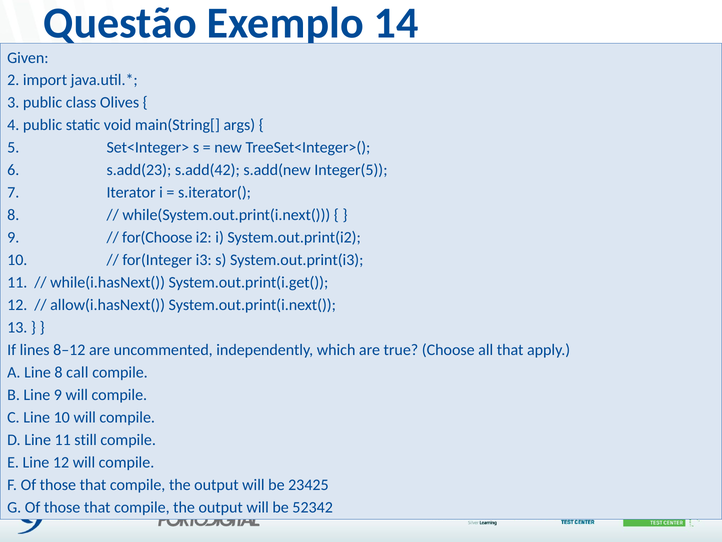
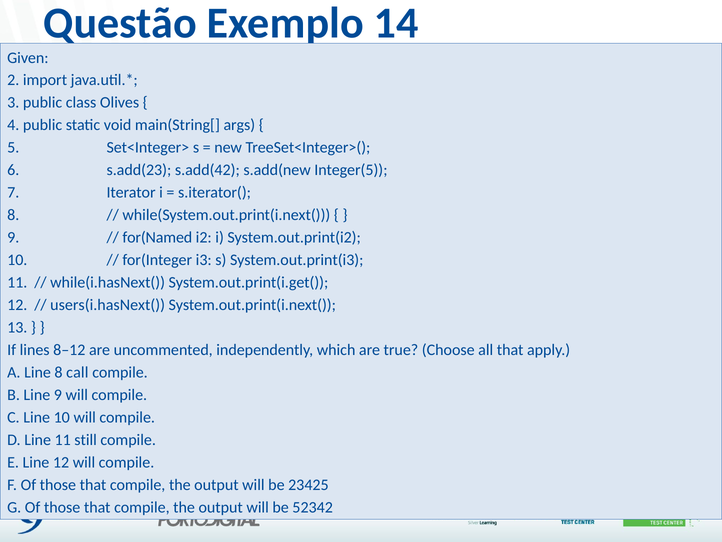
for(Choose: for(Choose -> for(Named (157, 237)
allow(i.hasNext(: allow(i.hasNext( -> users(i.hasNext( (108, 305)
